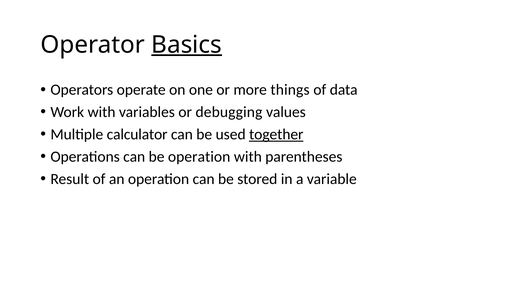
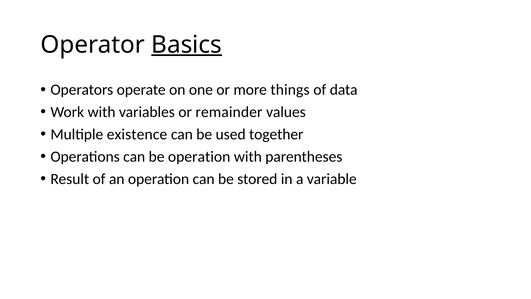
debugging: debugging -> remainder (229, 112)
calculator: calculator -> existence (137, 134)
together underline: present -> none (276, 134)
